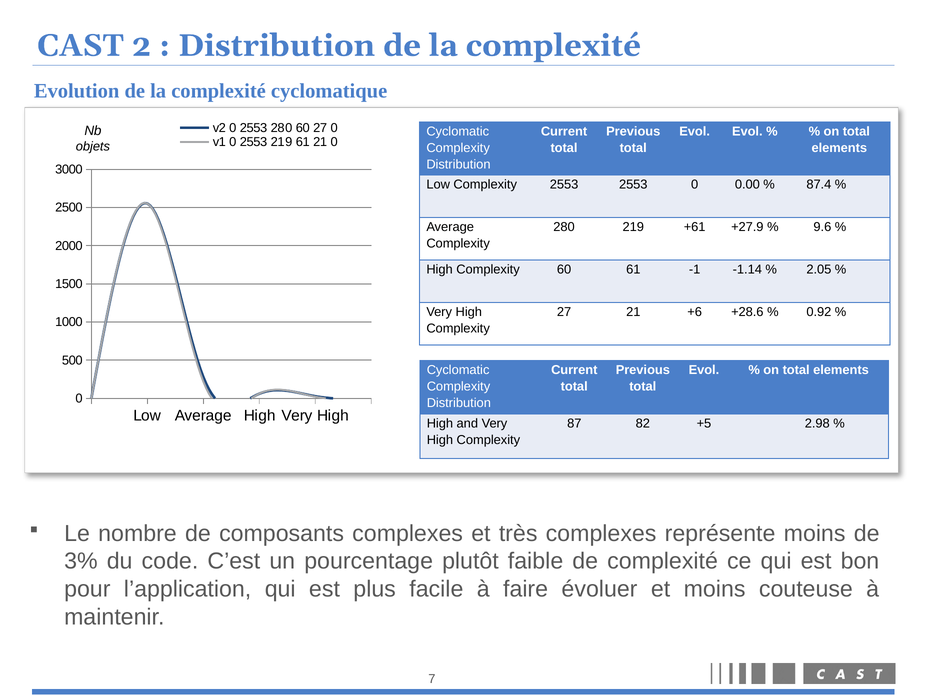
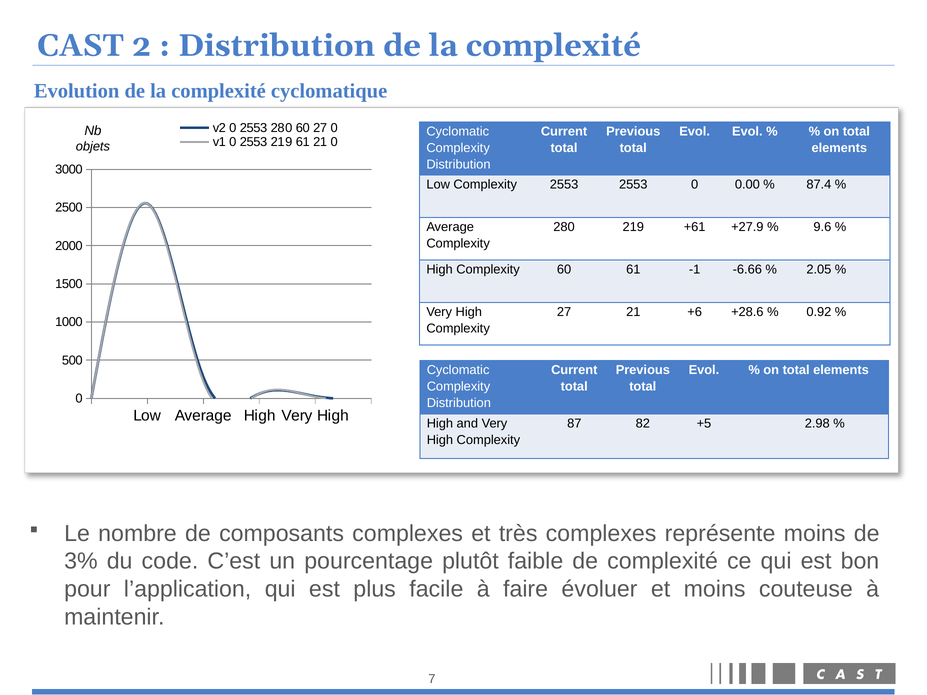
-1.14: -1.14 -> -6.66 (747, 270)
